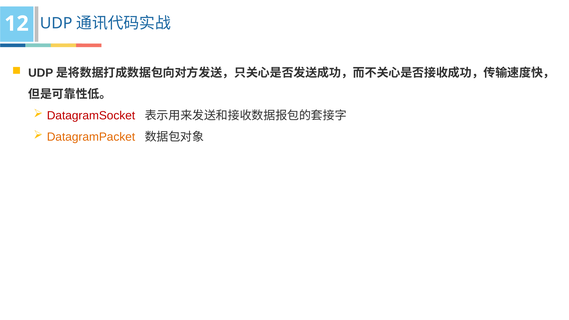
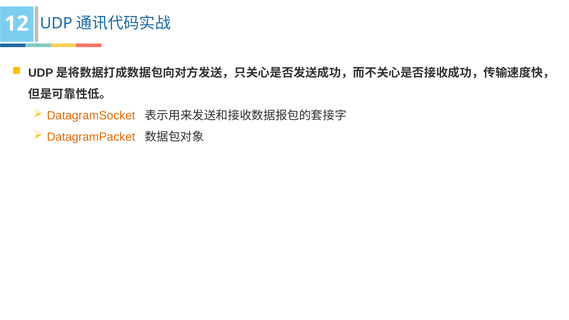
DatagramSocket colour: red -> orange (91, 116)
